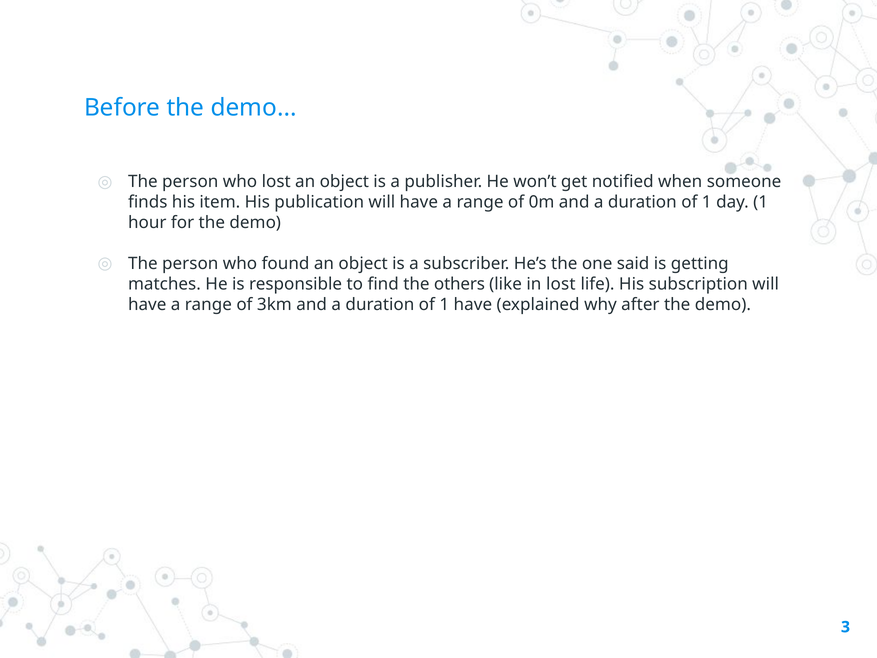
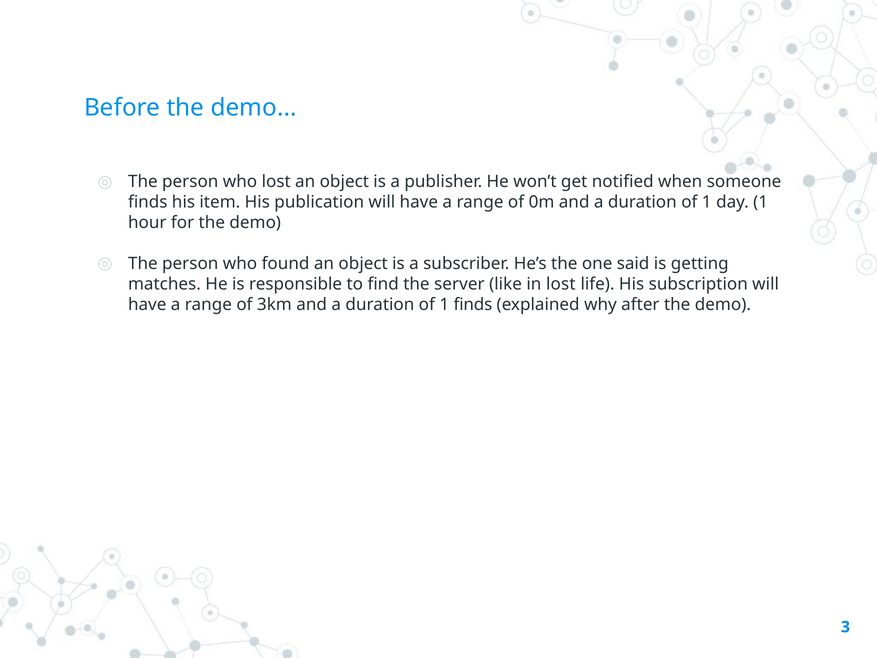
others: others -> server (459, 284)
1 have: have -> finds (473, 304)
